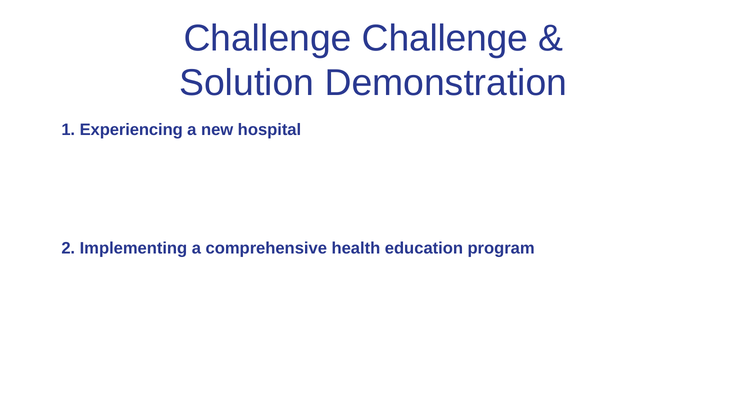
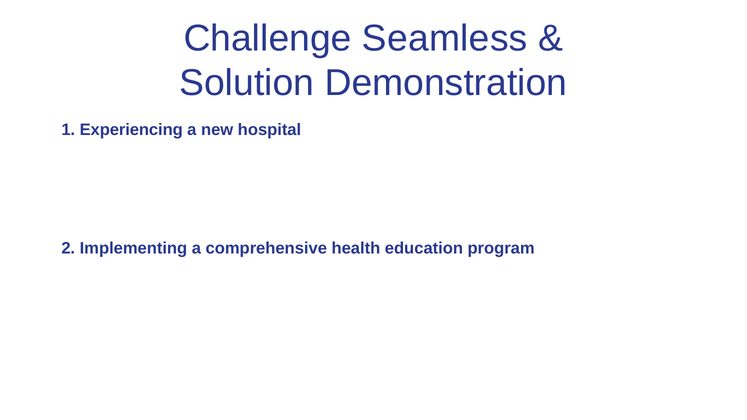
Challenge Challenge: Challenge -> Seamless (445, 38)
